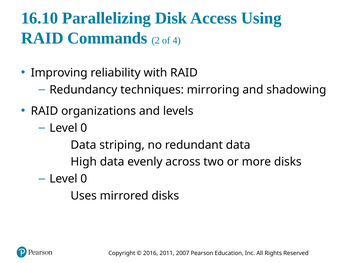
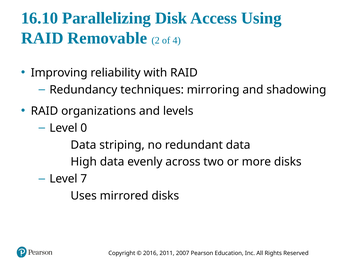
Commands: Commands -> Removable (107, 38)
0: 0 -> 7 (84, 178)
